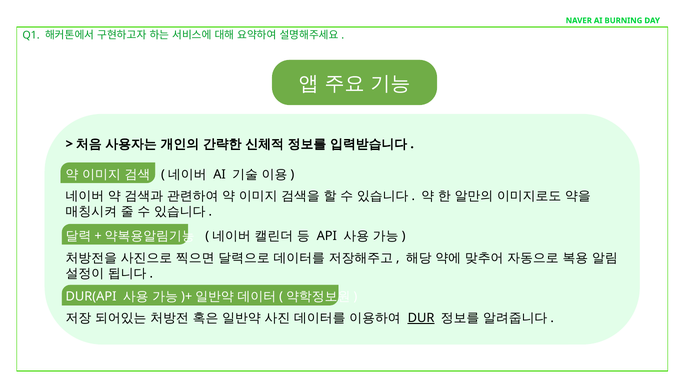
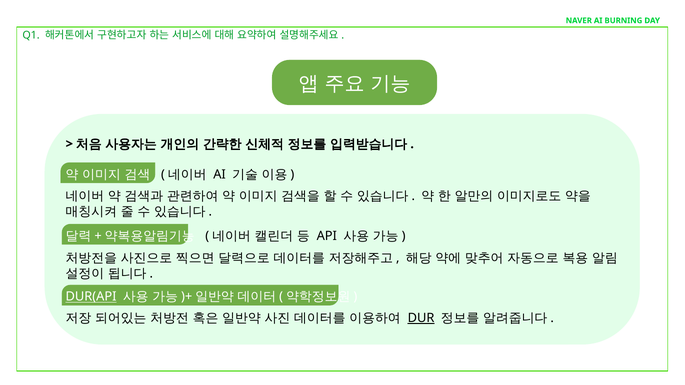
DUR(API underline: none -> present (91, 297)
